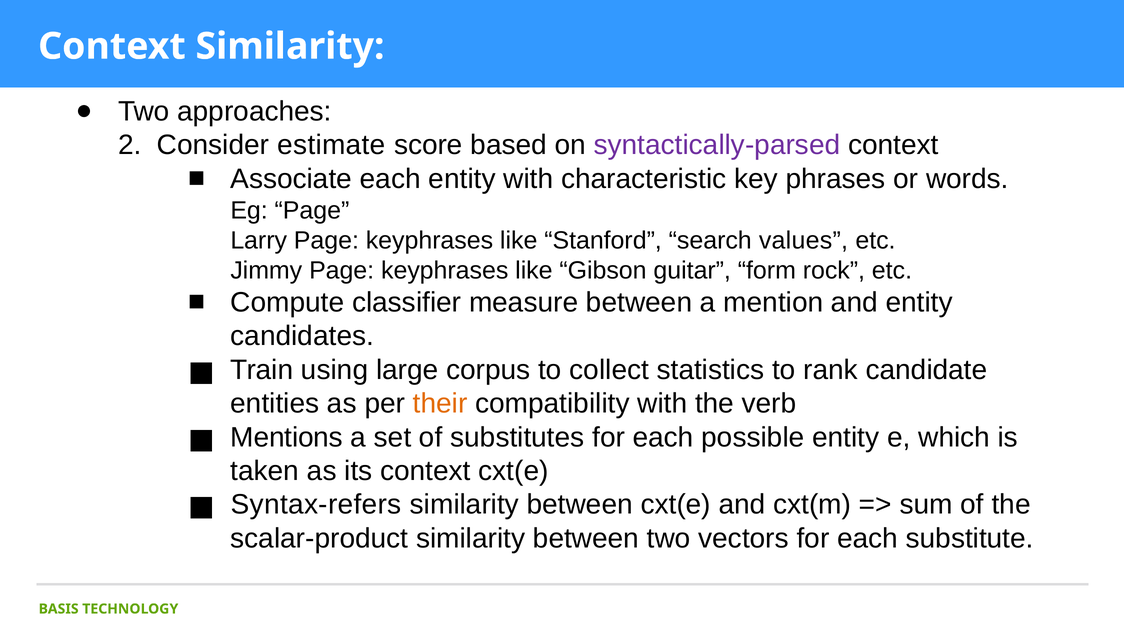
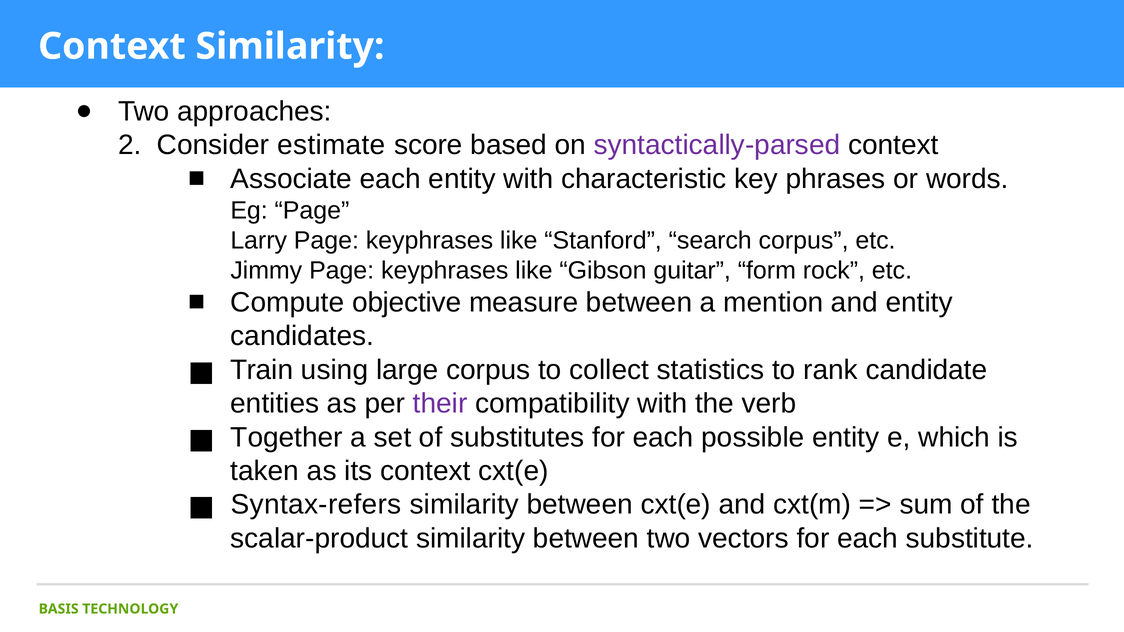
search values: values -> corpus (804, 241)
classifier: classifier -> objective (407, 303)
their colour: orange -> purple (440, 404)
Mentions: Mentions -> Together (287, 437)
